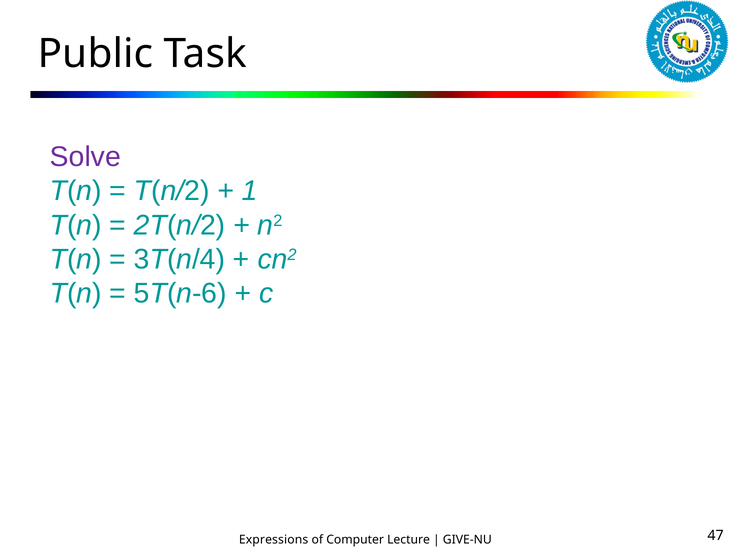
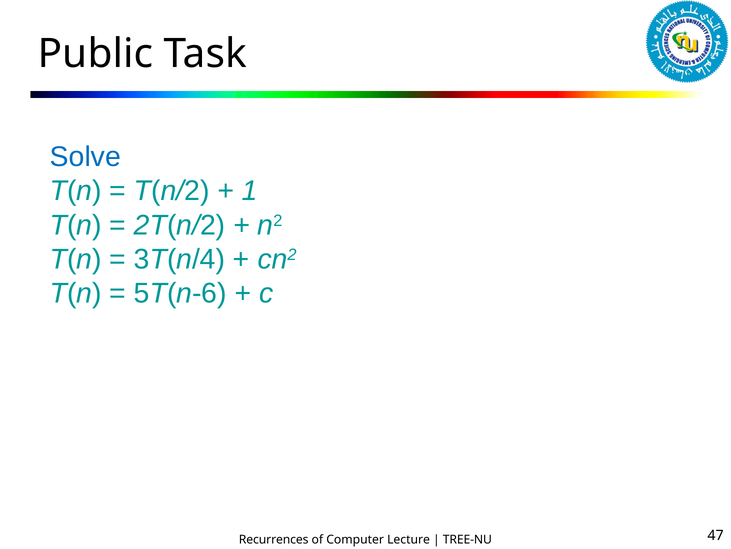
Solve colour: purple -> blue (85, 157)
Expressions: Expressions -> Recurrences (274, 539)
GIVE-NU: GIVE-NU -> TREE-NU (467, 539)
